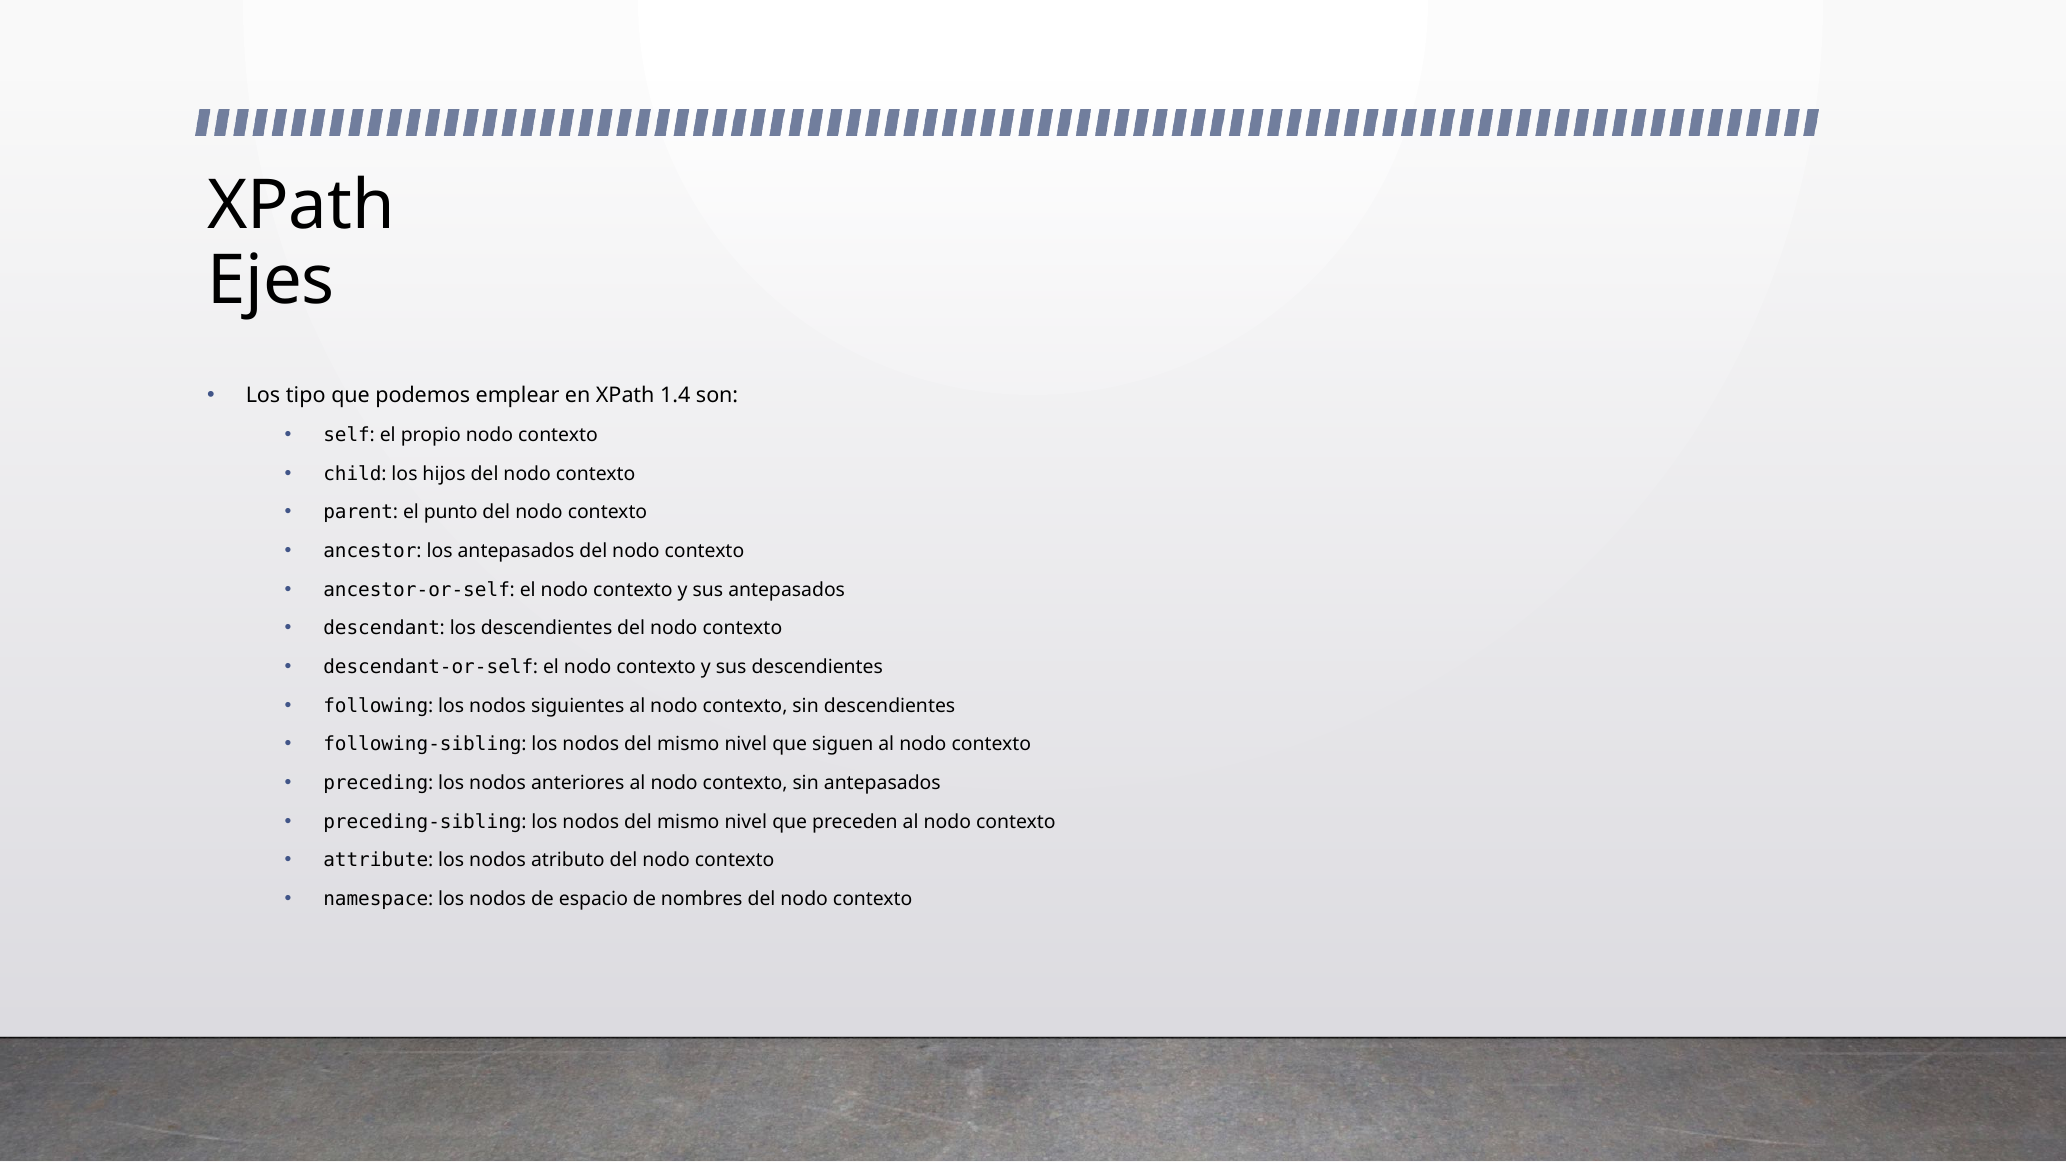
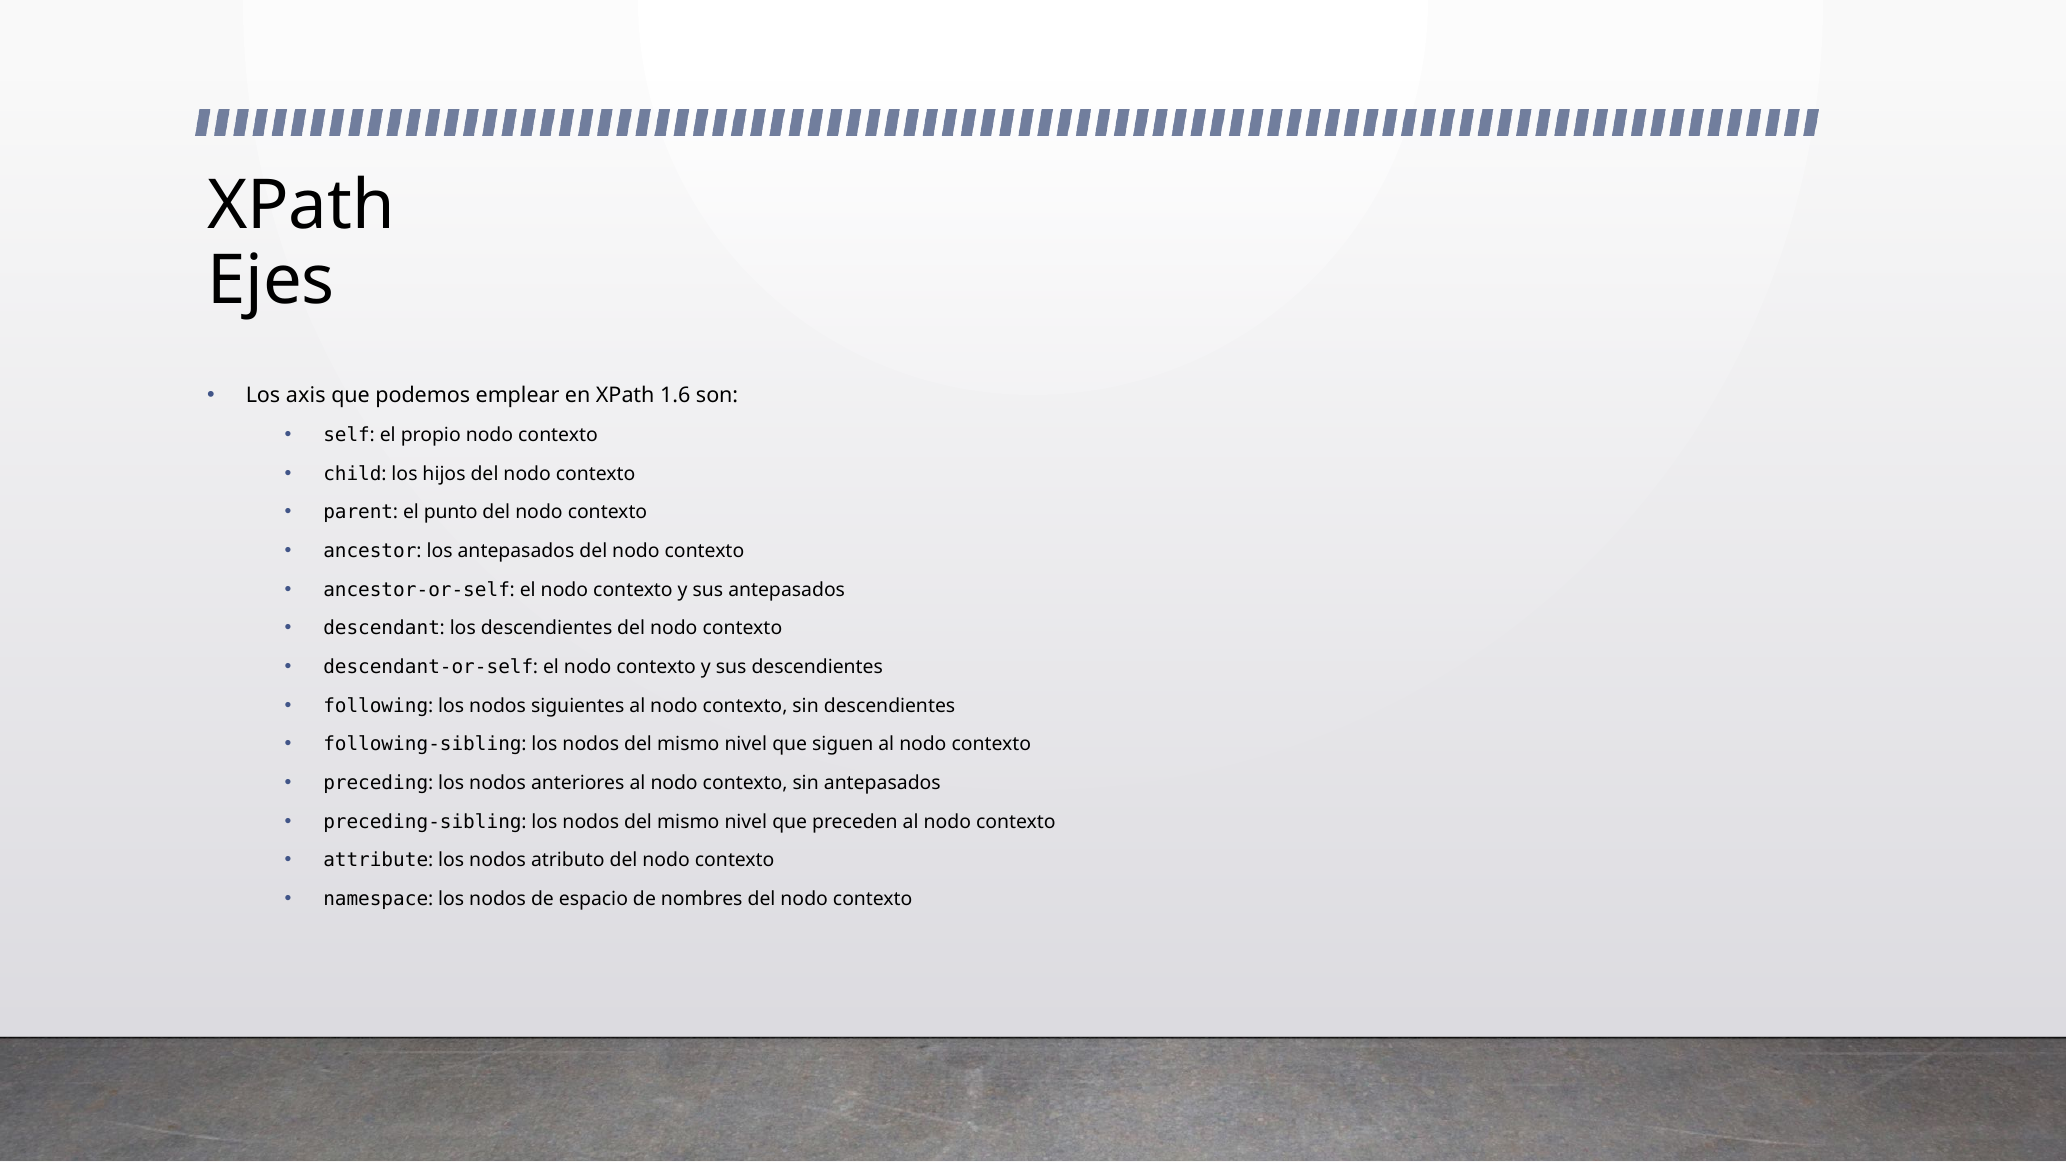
tipo: tipo -> axis (306, 395)
1.4: 1.4 -> 1.6 (675, 395)
